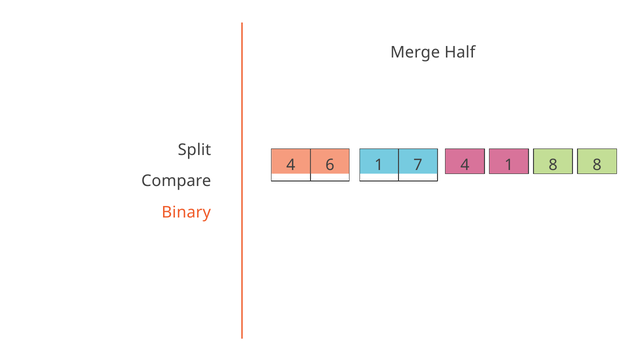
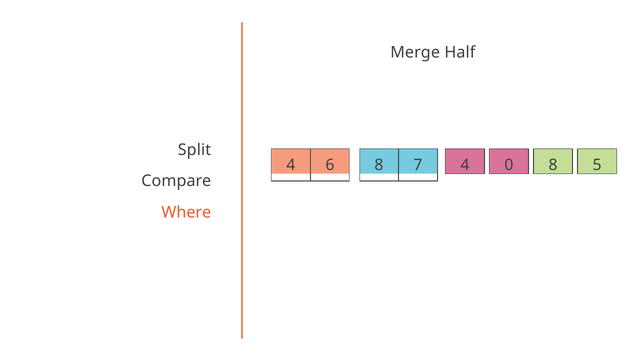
6 1: 1 -> 8 (379, 165)
4 1: 1 -> 0 (509, 165)
7 8: 8 -> 5 (597, 165)
Binary: Binary -> Where (186, 213)
